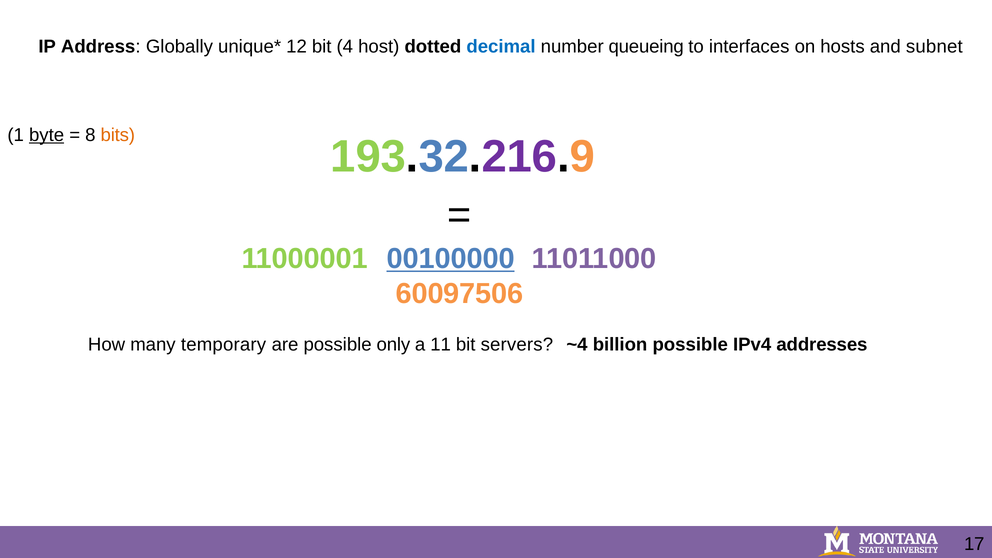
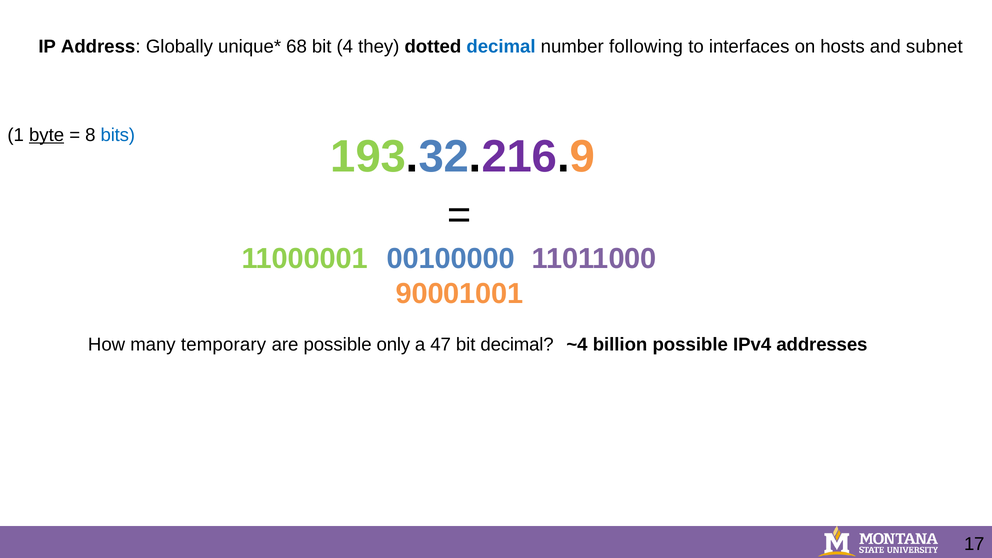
12: 12 -> 68 (297, 47)
host: host -> they (379, 47)
queueing: queueing -> following (646, 47)
bits colour: orange -> blue (118, 135)
00100000 underline: present -> none (451, 259)
60097506: 60097506 -> 90001001 (460, 293)
11: 11 -> 47 (441, 345)
bit servers: servers -> decimal (517, 345)
